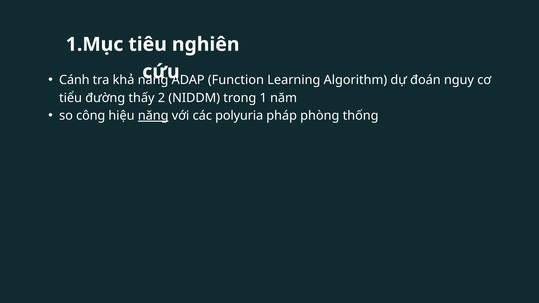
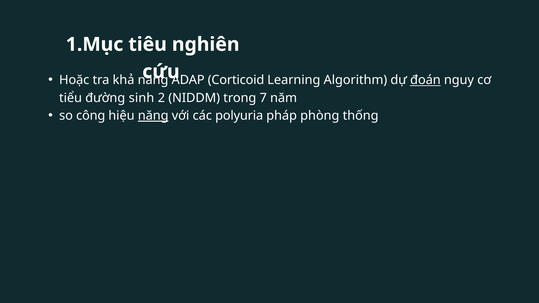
Cánh: Cánh -> Hoặc (74, 80)
Function: Function -> Corticoid (236, 80)
đoán underline: none -> present (425, 80)
thấy: thấy -> sinh (141, 98)
1: 1 -> 7 (263, 98)
